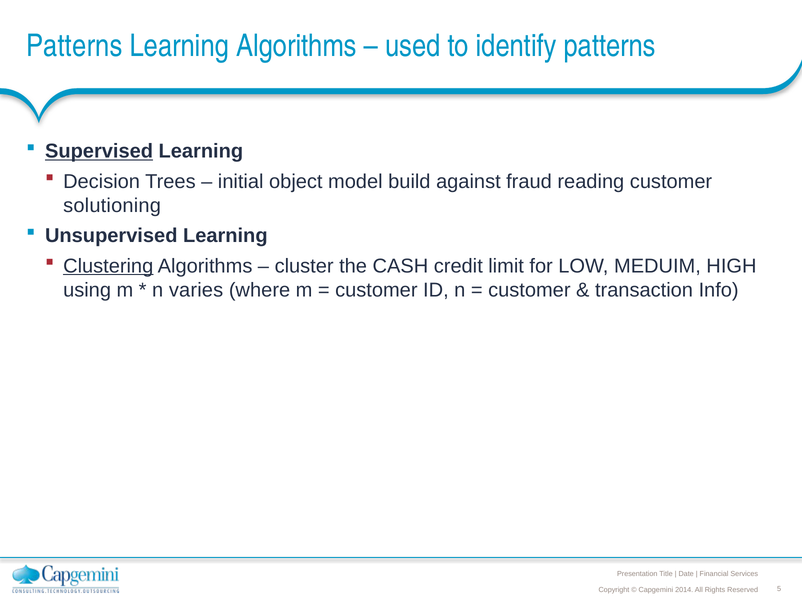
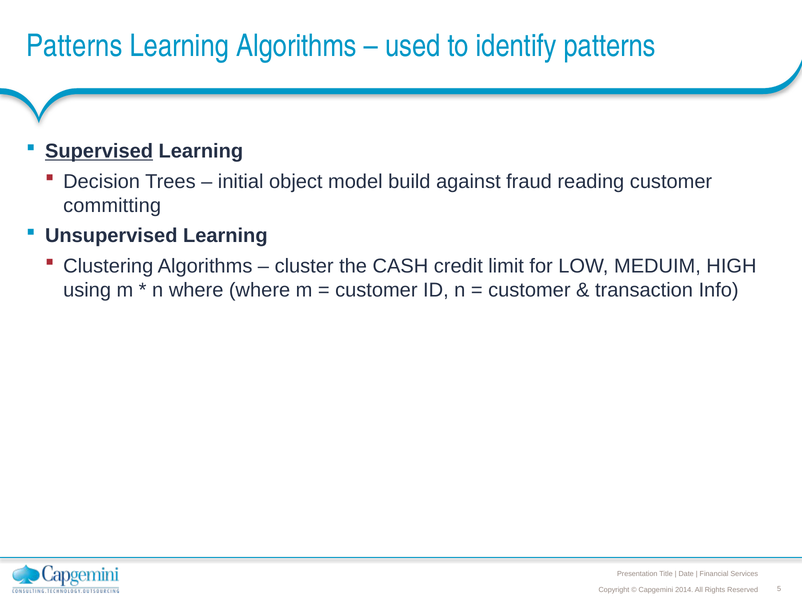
solutioning: solutioning -> committing (112, 206)
Clustering underline: present -> none (108, 266)
n varies: varies -> where (196, 290)
